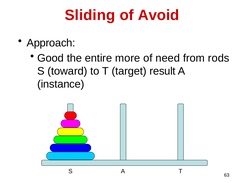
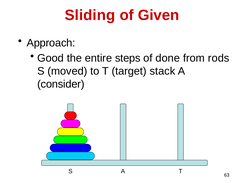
Avoid: Avoid -> Given (159, 15)
more: more -> steps (128, 58)
need: need -> done (168, 58)
toward: toward -> moved (67, 71)
result: result -> stack (162, 71)
instance: instance -> consider (61, 84)
